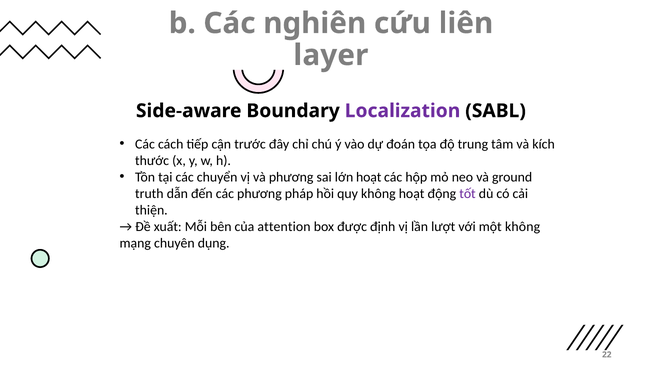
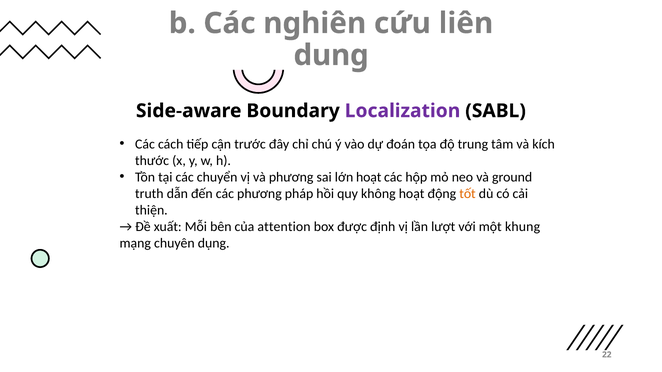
layer: layer -> dung (331, 55)
tốt colour: purple -> orange (468, 194)
một không: không -> khung (523, 227)
